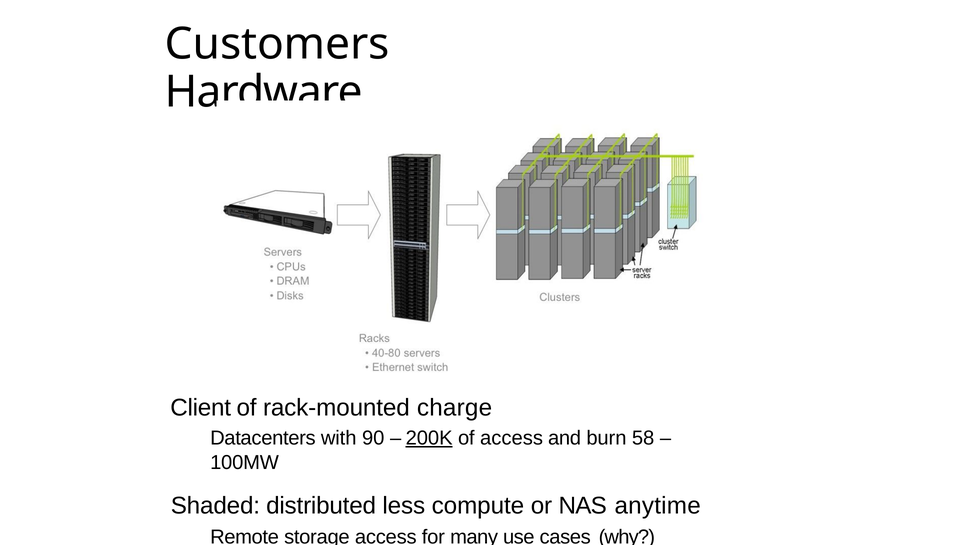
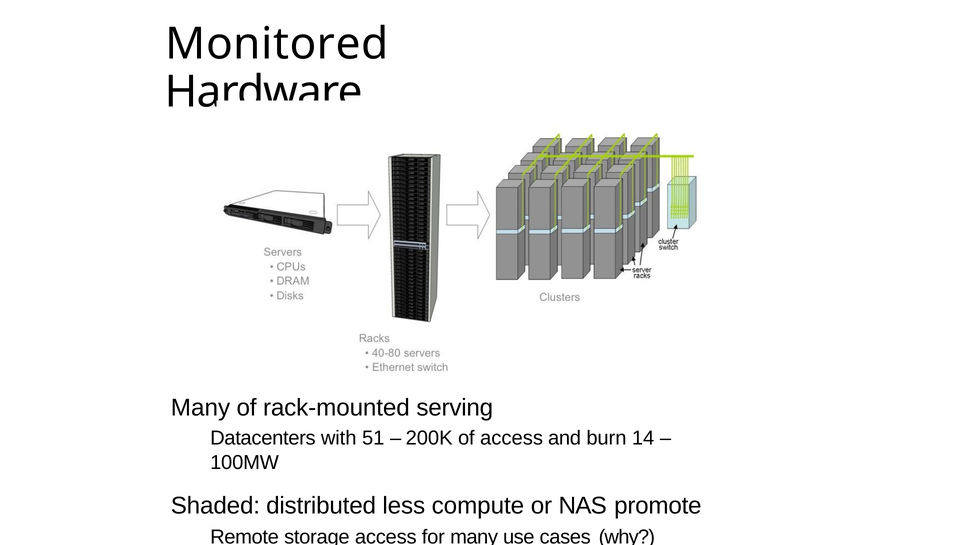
Customers: Customers -> Monitored (277, 44)
Client: Client -> Many (200, 408)
charge: charge -> serving (455, 408)
90: 90 -> 51 (373, 438)
200K underline: present -> none (429, 438)
58: 58 -> 14 (643, 438)
anytime: anytime -> promote (658, 506)
